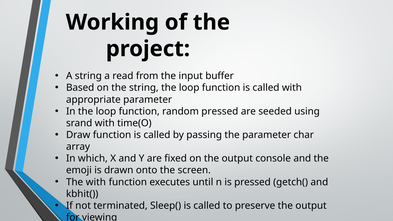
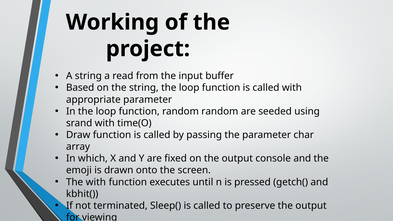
random pressed: pressed -> random (220, 111)
